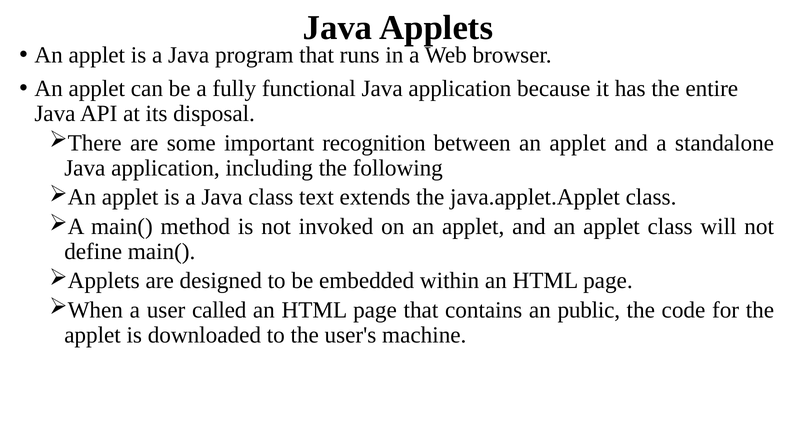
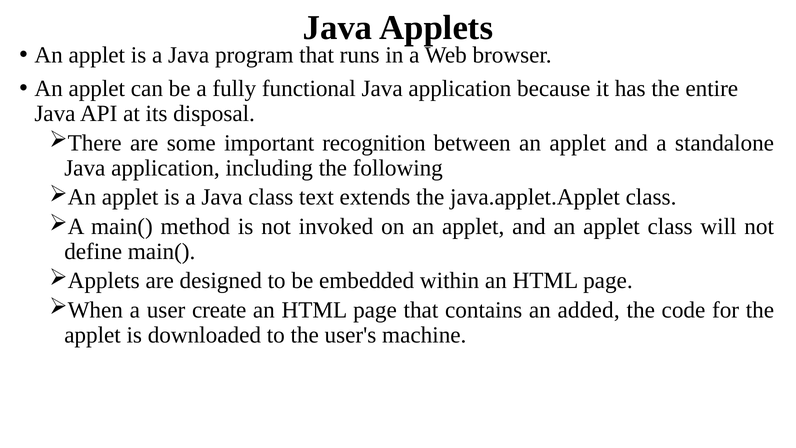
called: called -> create (219, 310)
public: public -> added (589, 310)
